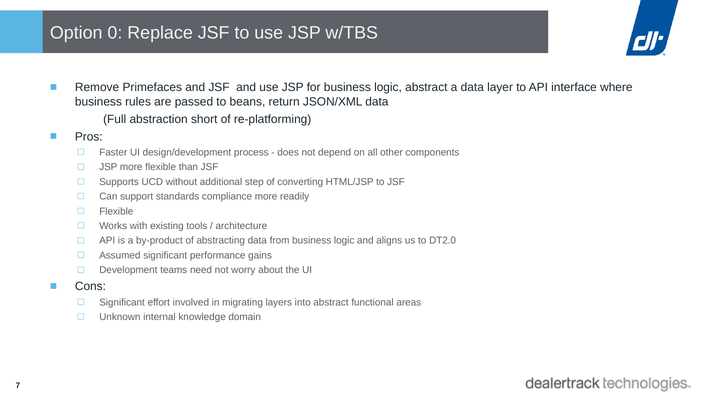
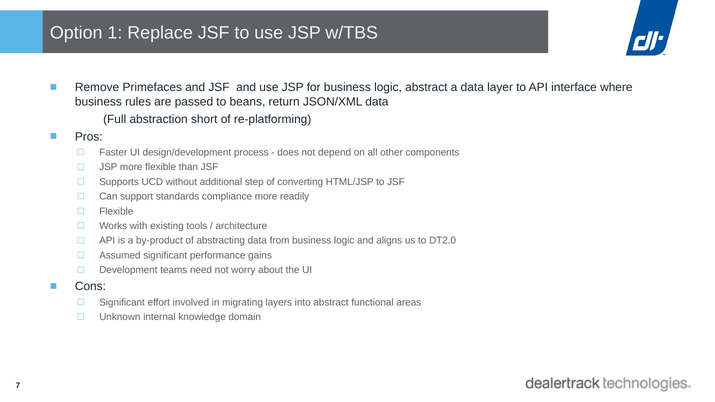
0: 0 -> 1 (115, 33)
